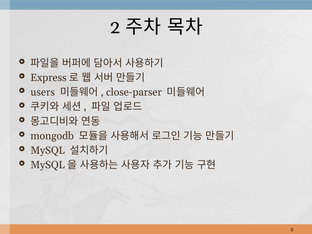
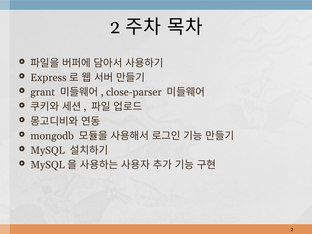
users: users -> grant (43, 92)
